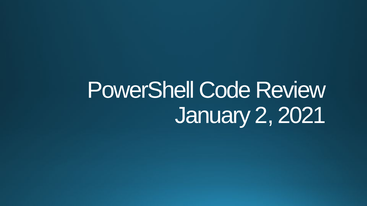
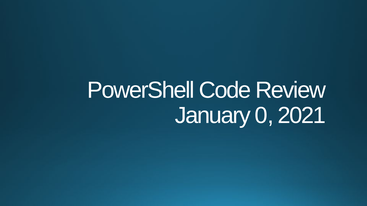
2: 2 -> 0 (264, 116)
